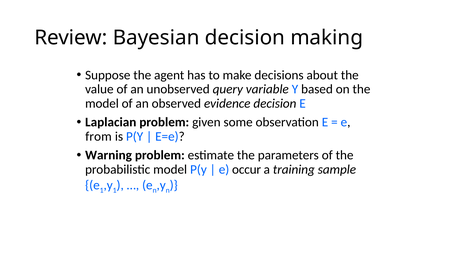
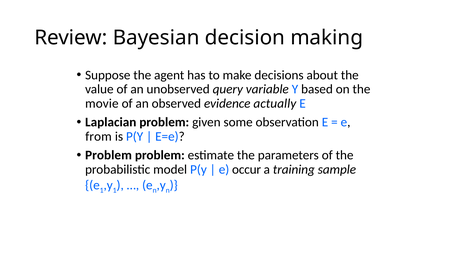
model: model -> movie (102, 104)
evidence decision: decision -> actually (275, 104)
Warning: Warning -> Problem (108, 156)
